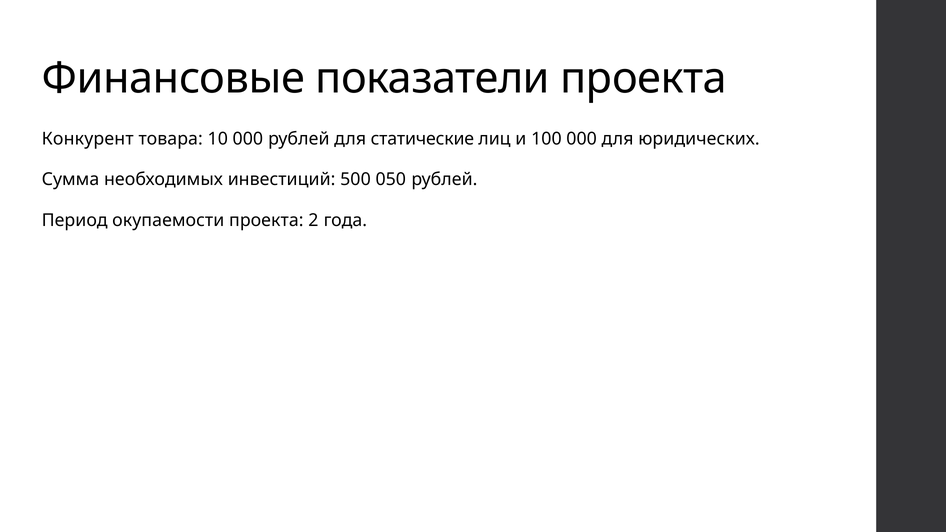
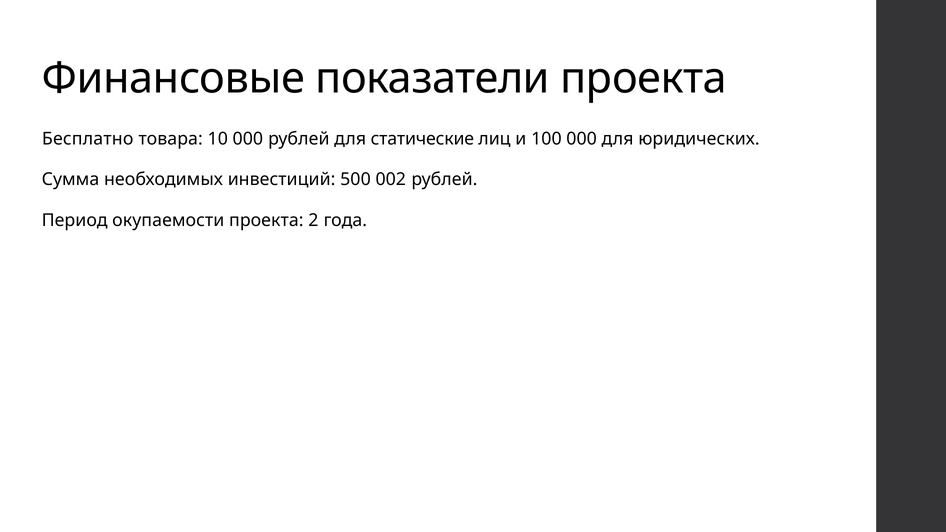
Конкурент: Конкурент -> Бесплатно (88, 139)
050: 050 -> 002 (391, 179)
